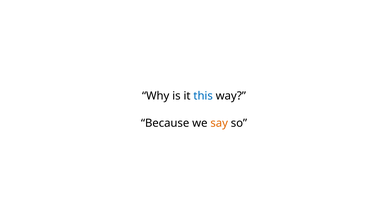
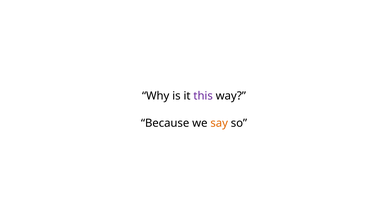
this colour: blue -> purple (203, 96)
